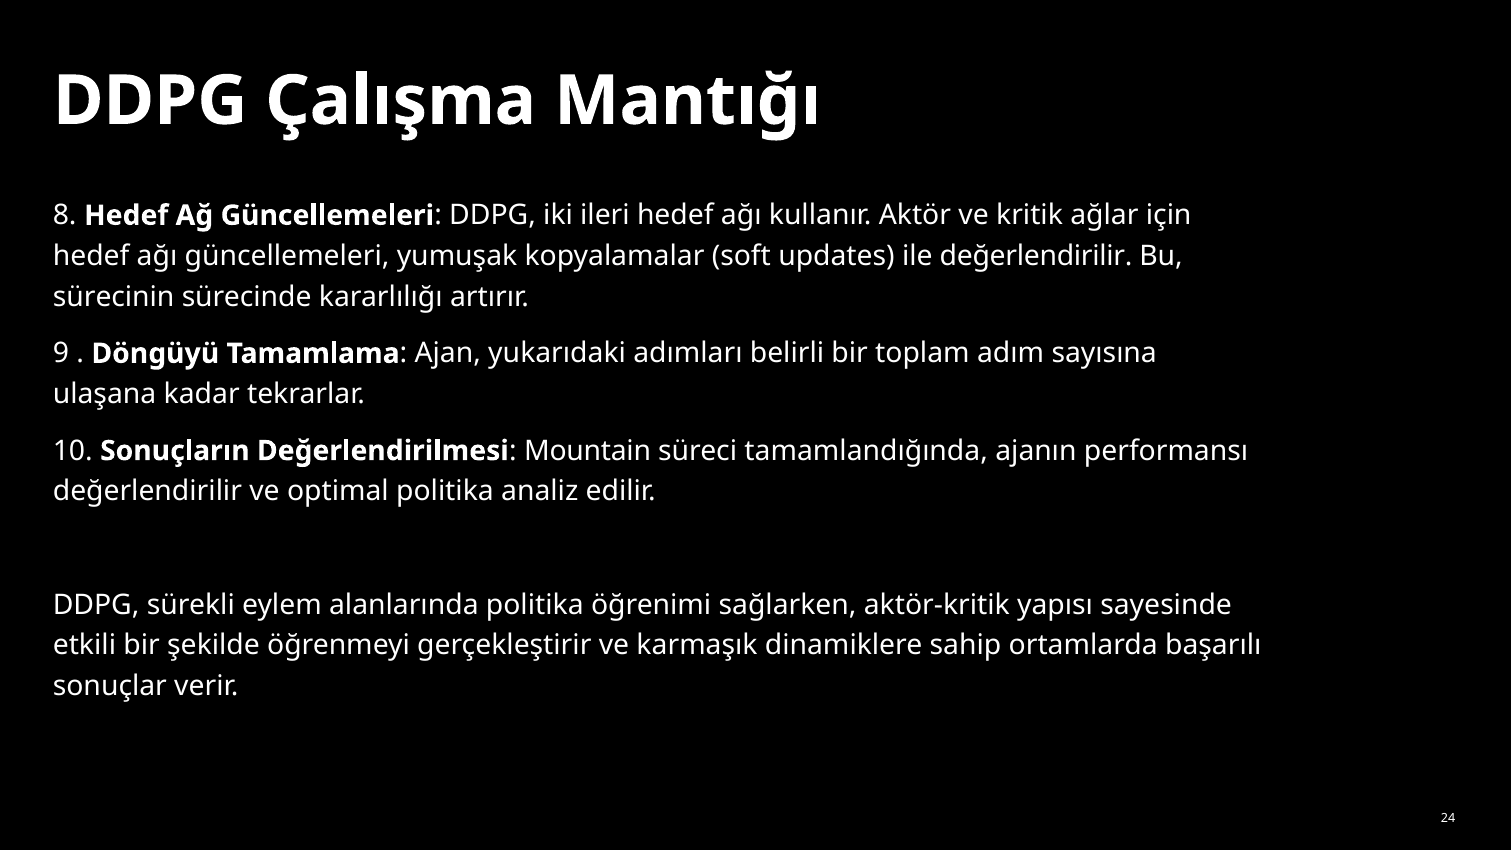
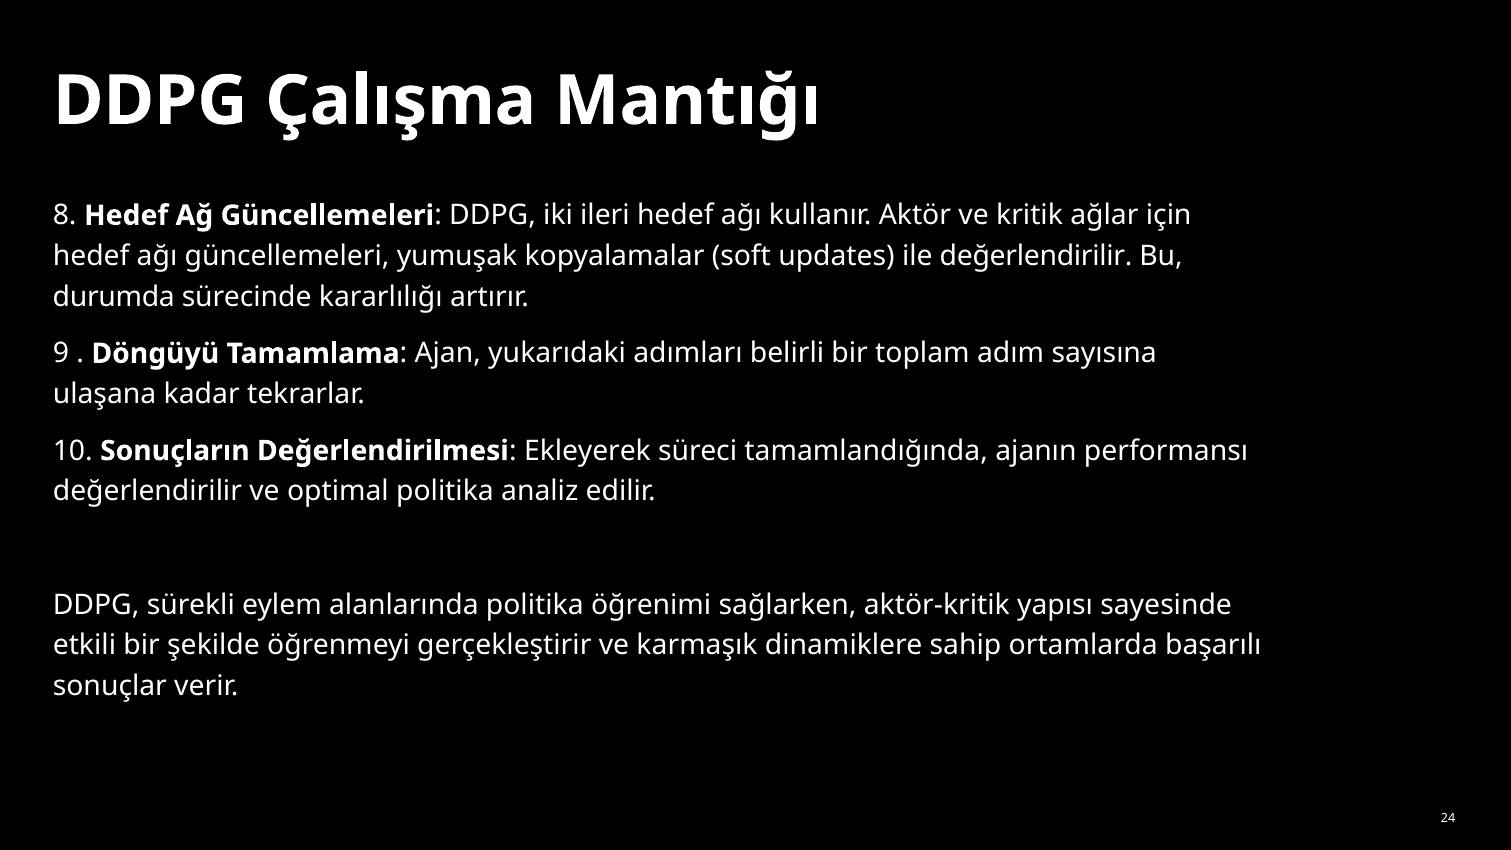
sürecinin: sürecinin -> durumda (114, 297)
Mountain: Mountain -> Ekleyerek (587, 451)
